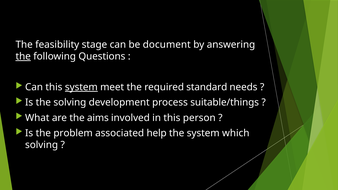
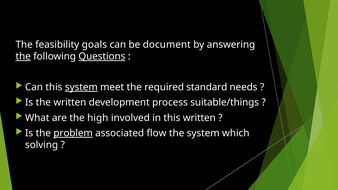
stage: stage -> goals (94, 45)
Questions underline: none -> present (102, 56)
the solving: solving -> written (70, 103)
aims: aims -> high (98, 118)
this person: person -> written (199, 118)
problem underline: none -> present (73, 133)
help: help -> flow (157, 133)
